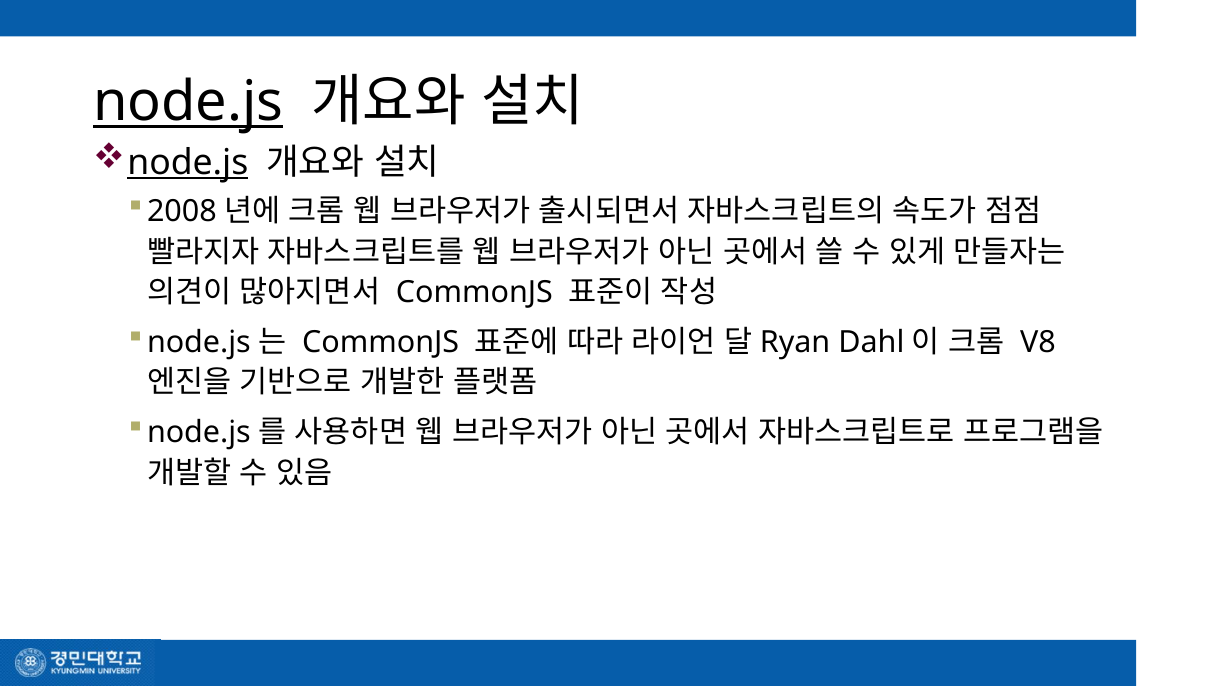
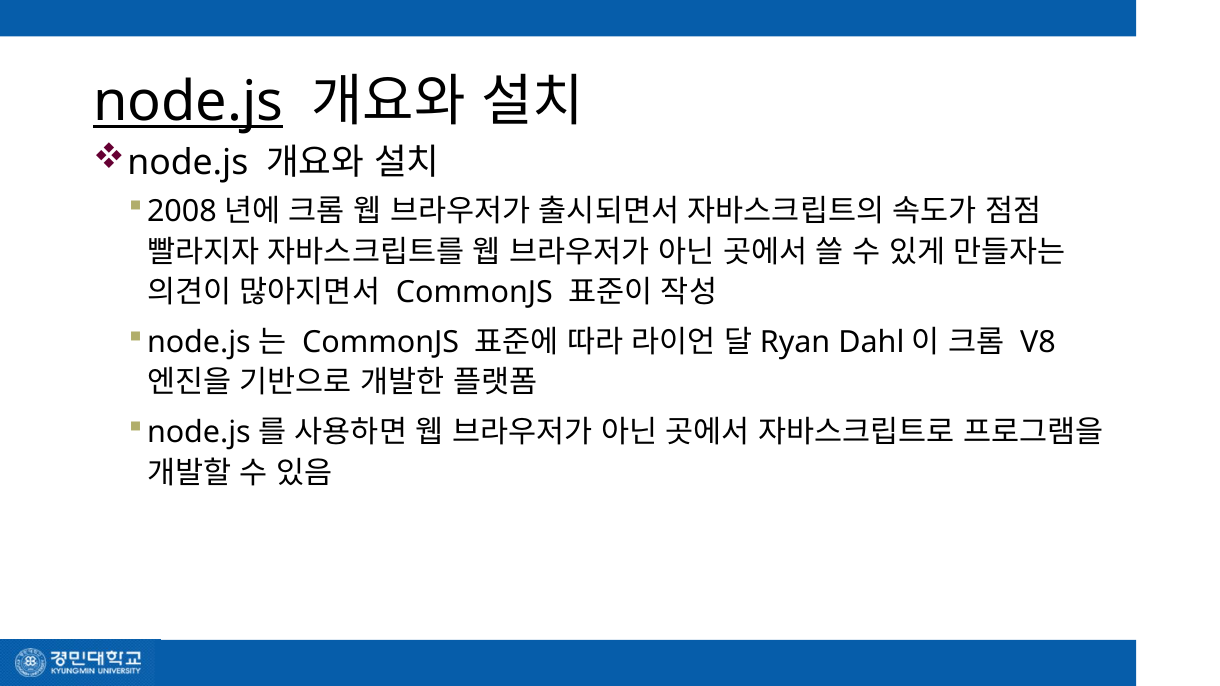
node.js underline: present -> none (188, 163)
